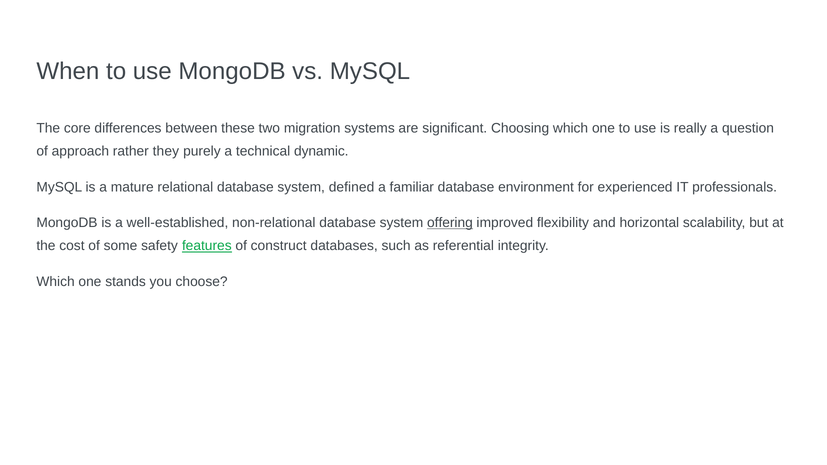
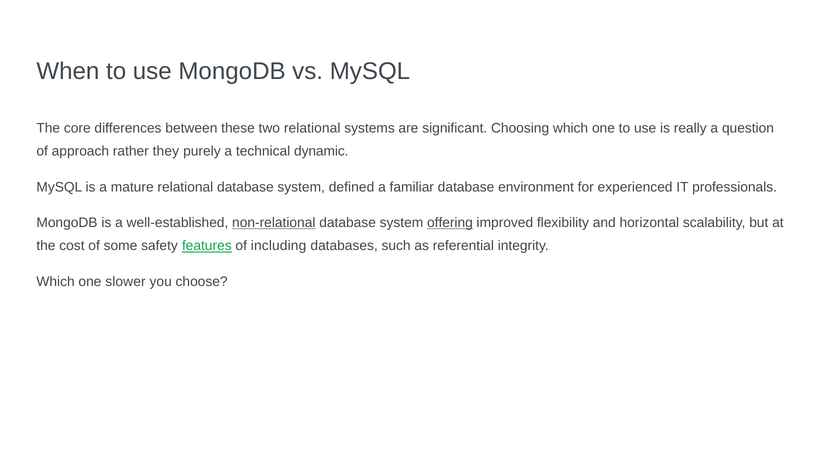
two migration: migration -> relational (312, 128)
non-relational underline: none -> present (274, 223)
construct: construct -> including (279, 246)
stands: stands -> slower (125, 282)
